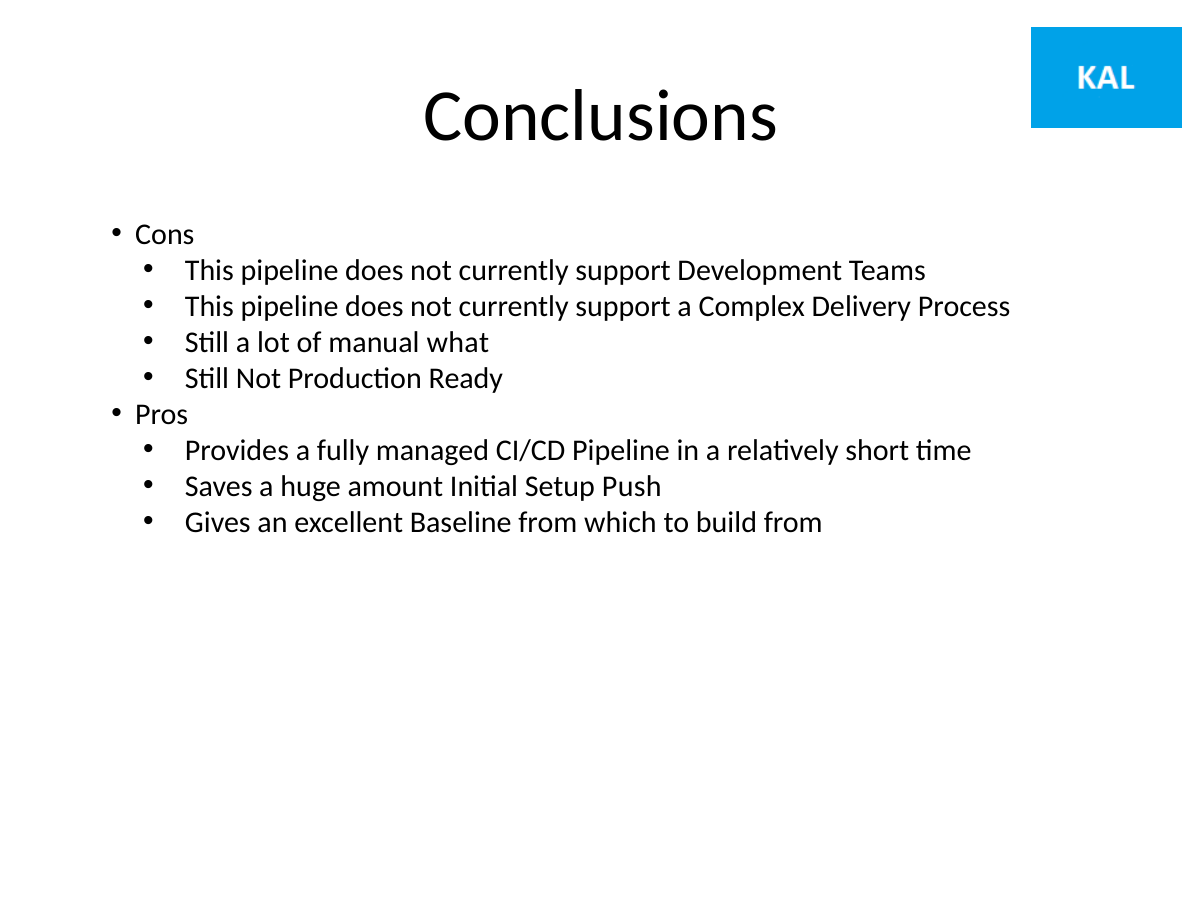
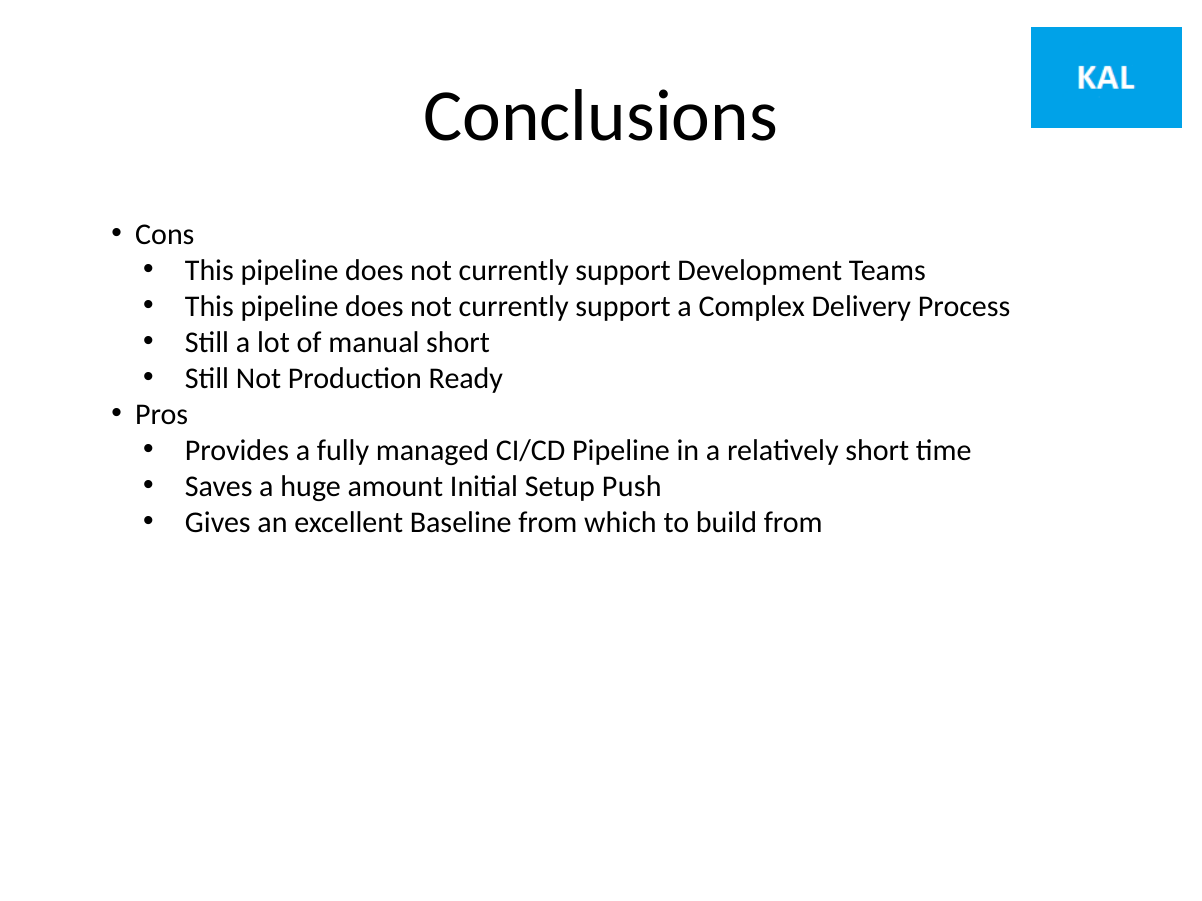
manual what: what -> short (458, 342)
